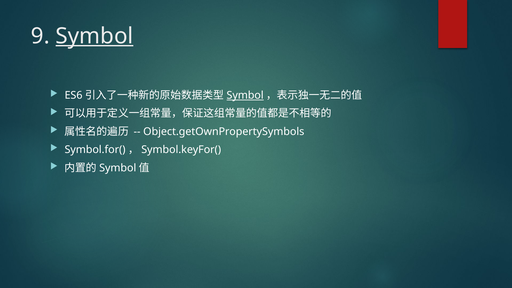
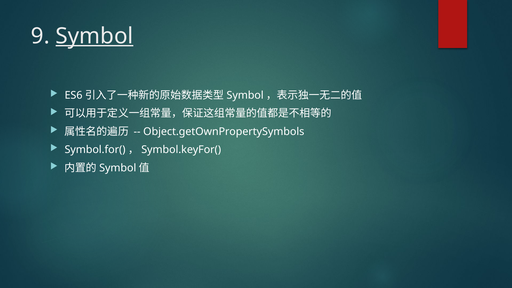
Symbol underline: present -> none (245, 95)
